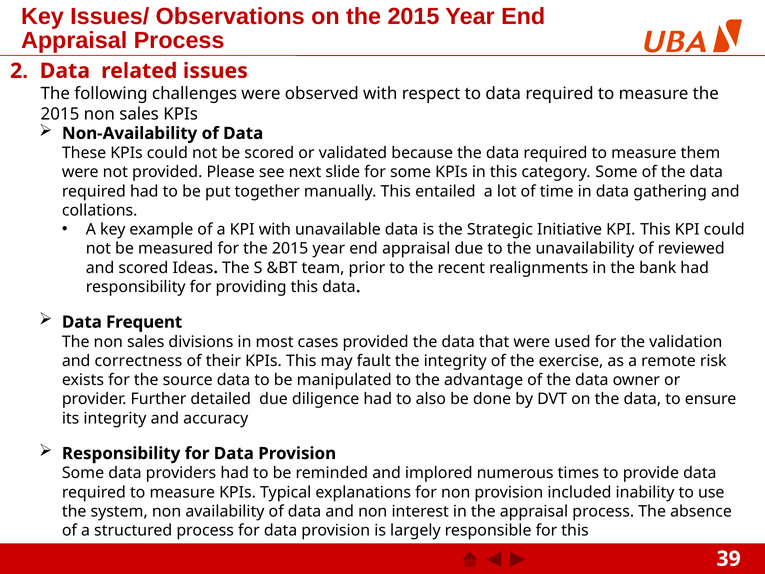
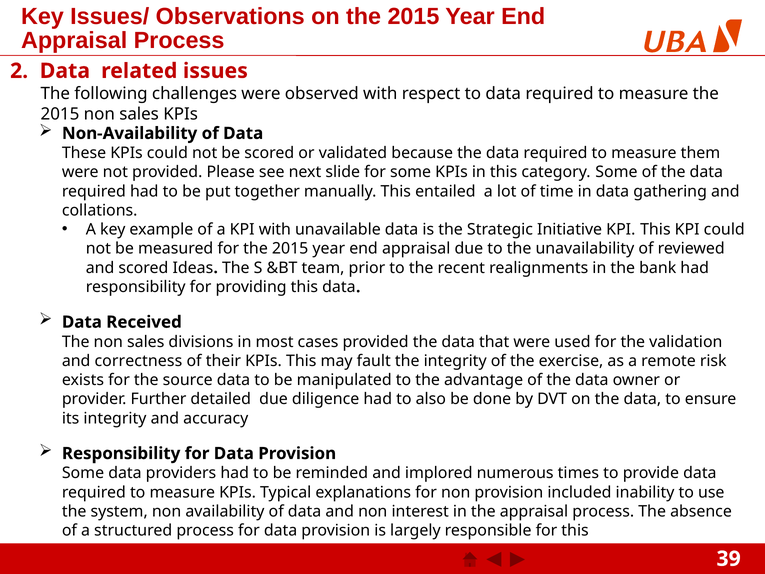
Frequent: Frequent -> Received (144, 322)
